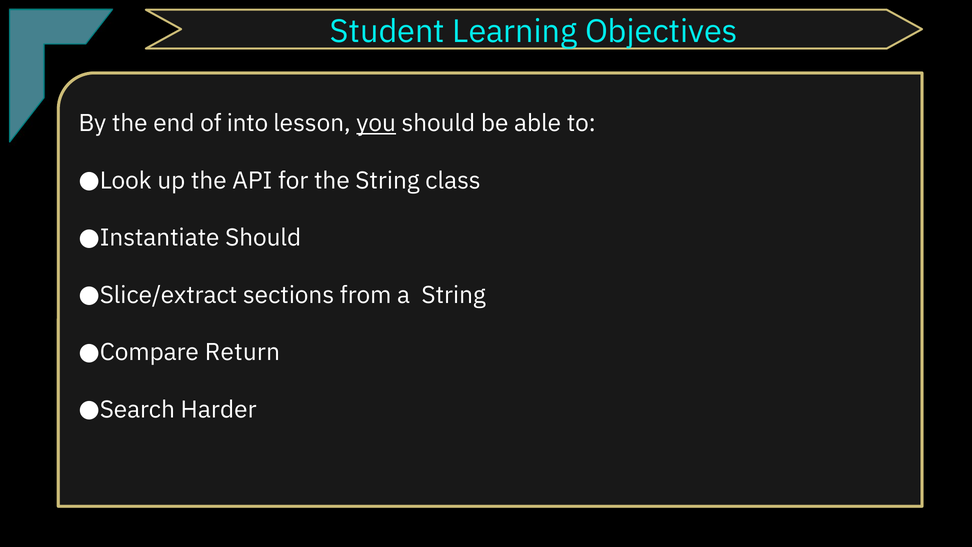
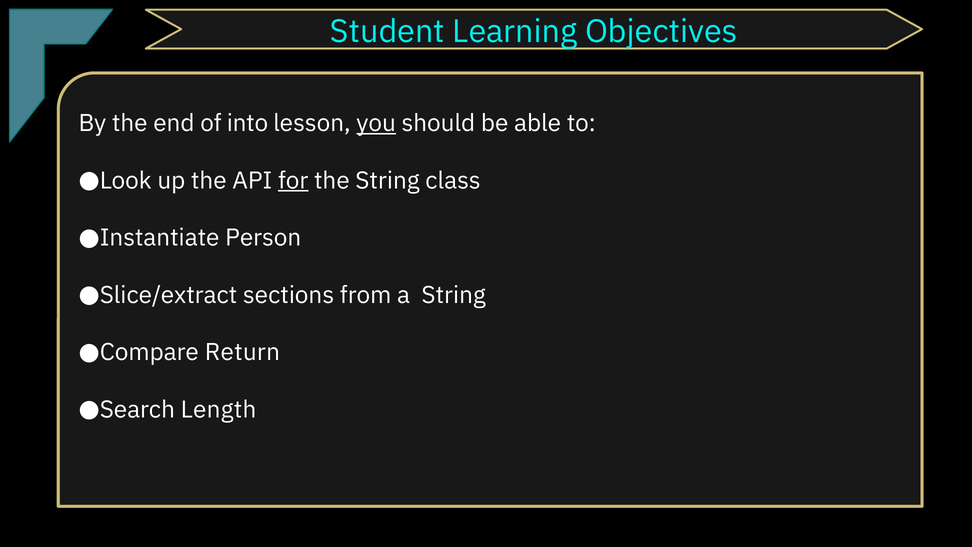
for underline: none -> present (293, 180)
Should: Should -> Person (263, 238)
Harder: Harder -> Length (219, 409)
